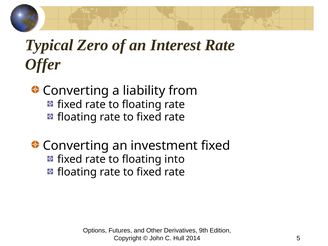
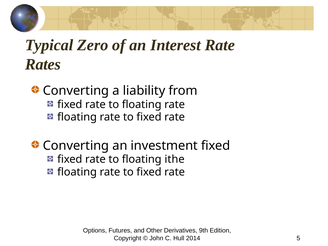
Offer: Offer -> Rates (43, 64)
into: into -> ithe (175, 159)
